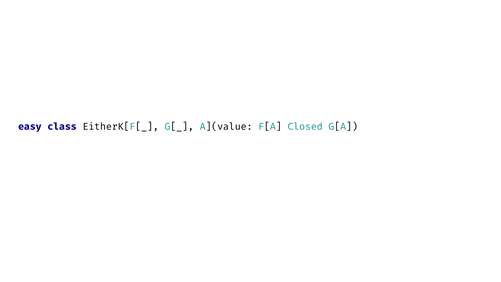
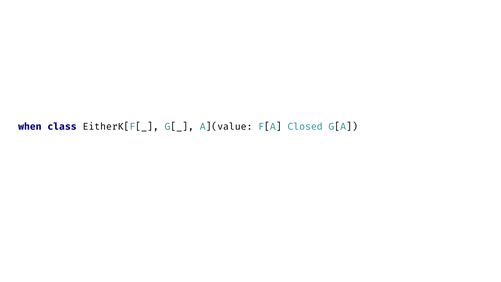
easy: easy -> when (30, 127)
